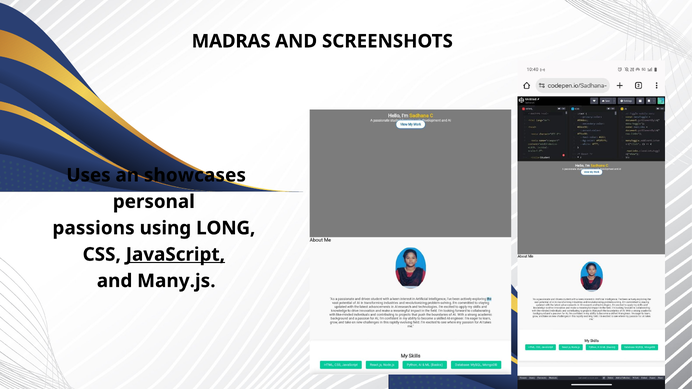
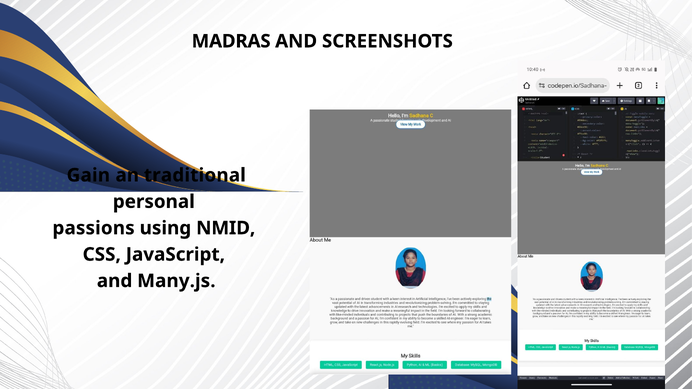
Uses: Uses -> Gain (88, 175)
showcases: showcases -> traditional (195, 175)
LONG: LONG -> NMID (226, 228)
JavaScript underline: present -> none (175, 255)
